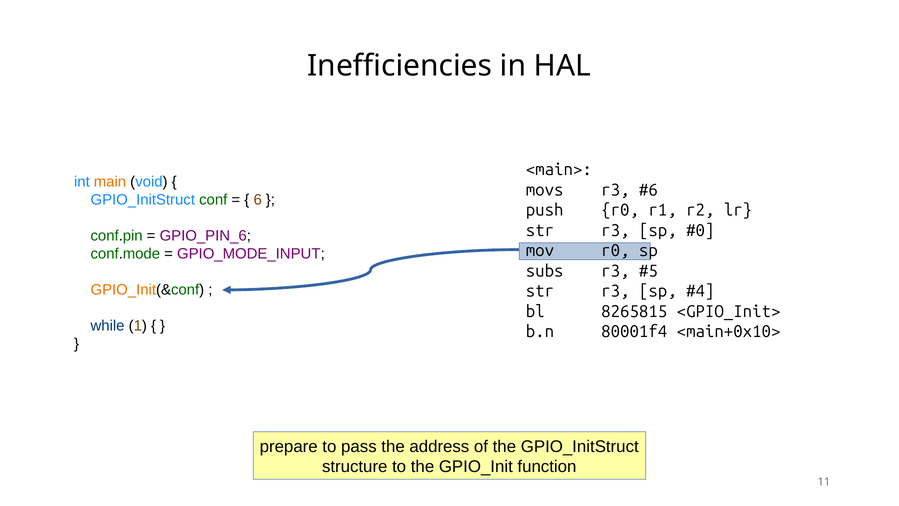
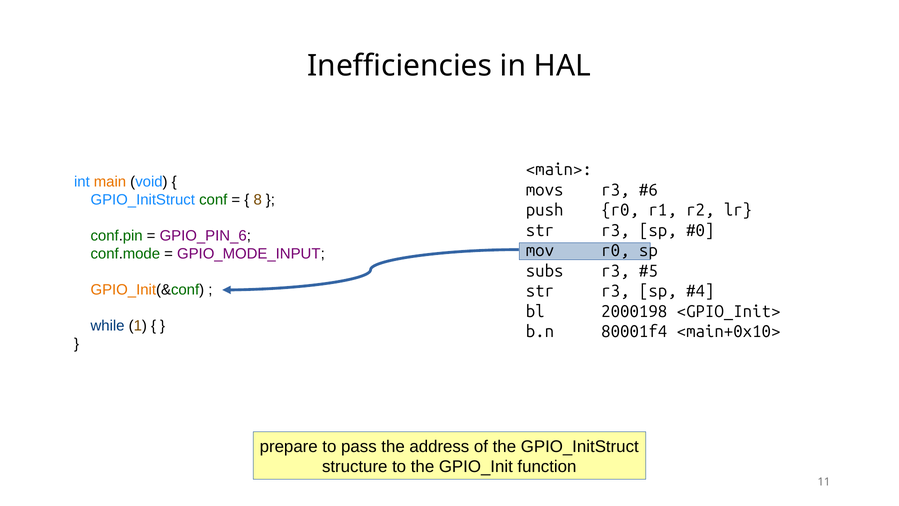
6: 6 -> 8 (258, 200)
8265815: 8265815 -> 2000198 (634, 311)
